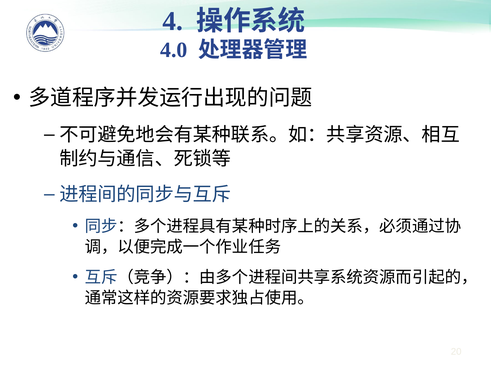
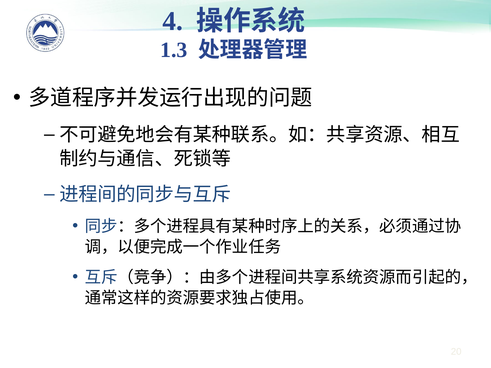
4.0: 4.0 -> 1.3 (174, 50)
